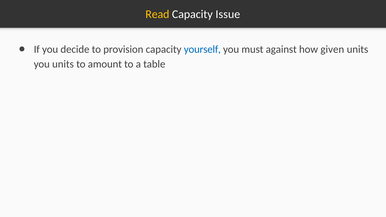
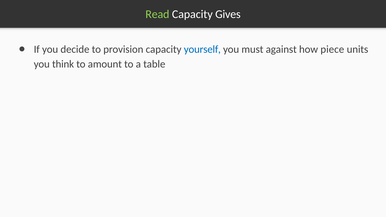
Read colour: yellow -> light green (157, 14)
Issue: Issue -> Gives (228, 14)
given: given -> piece (332, 49)
you units: units -> think (63, 64)
